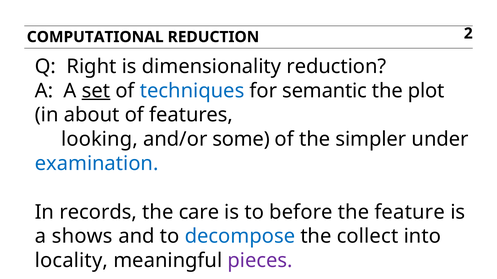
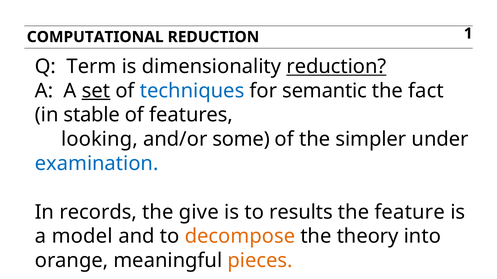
2: 2 -> 1 (468, 33)
Right: Right -> Term (91, 66)
reduction underline: none -> present (336, 66)
plot: plot -> fact (426, 91)
about: about -> stable (92, 115)
care: care -> give (199, 212)
to before: before -> results (301, 212)
shows: shows -> model (82, 236)
decompose colour: blue -> orange (240, 236)
collect: collect -> theory (368, 236)
locality: locality -> orange (72, 261)
pieces colour: purple -> orange (260, 261)
